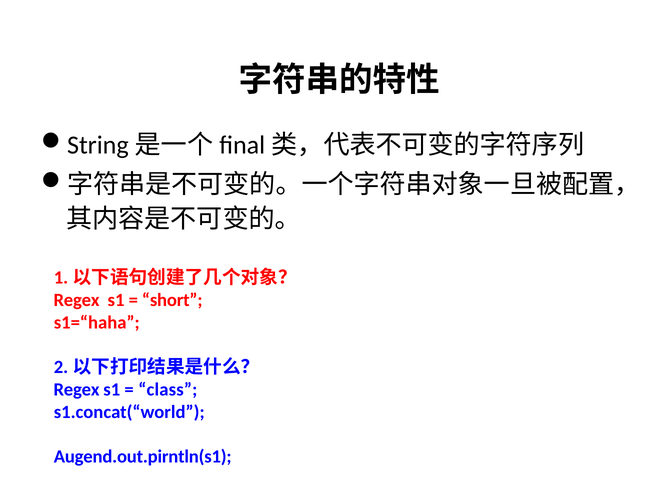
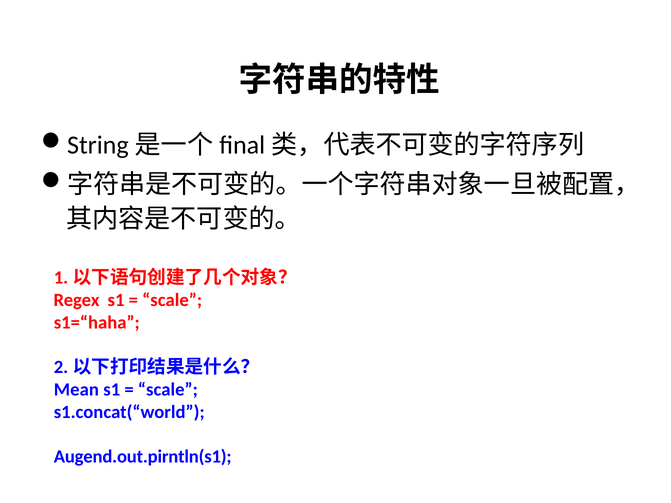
short: short -> scale (172, 300)
Regex: Regex -> Mean (76, 390)
class: class -> scale (168, 390)
